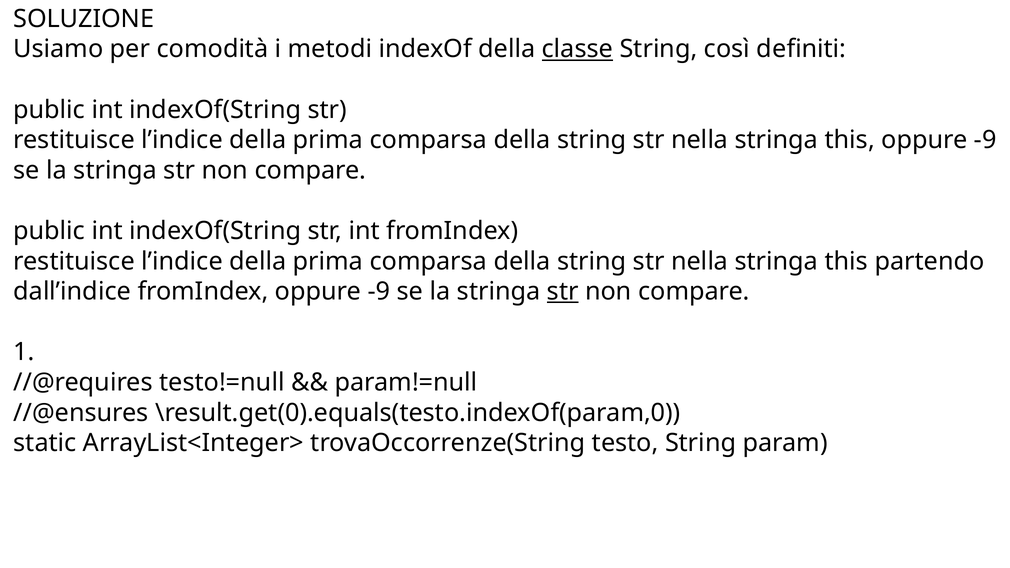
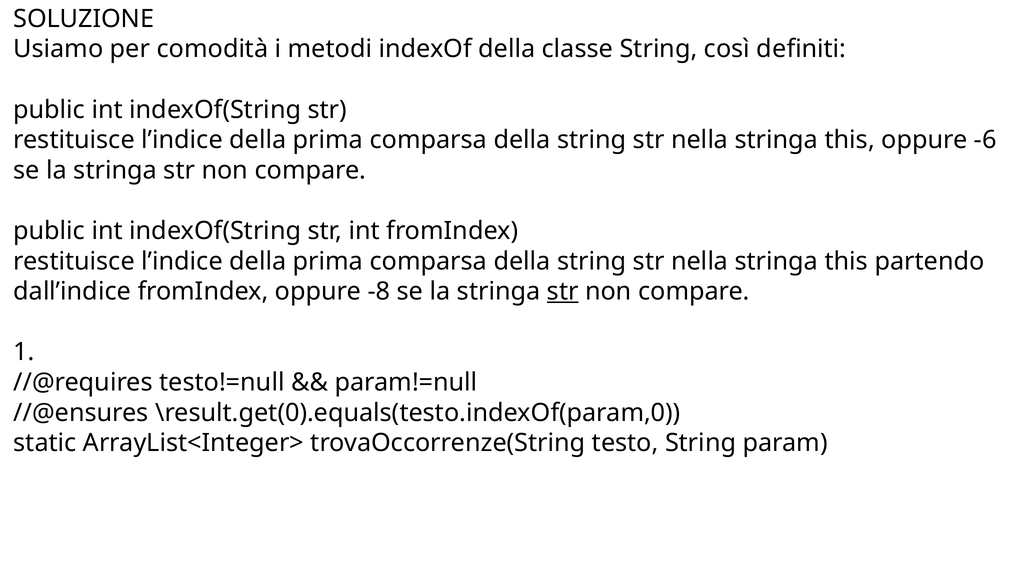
classe underline: present -> none (577, 49)
this oppure -9: -9 -> -6 (985, 140)
fromIndex oppure -9: -9 -> -8 (379, 292)
